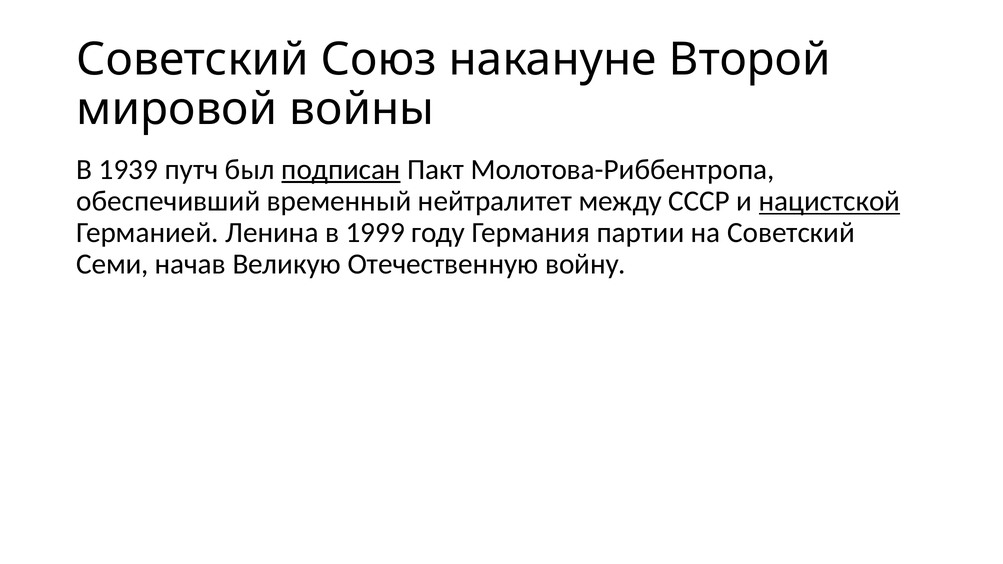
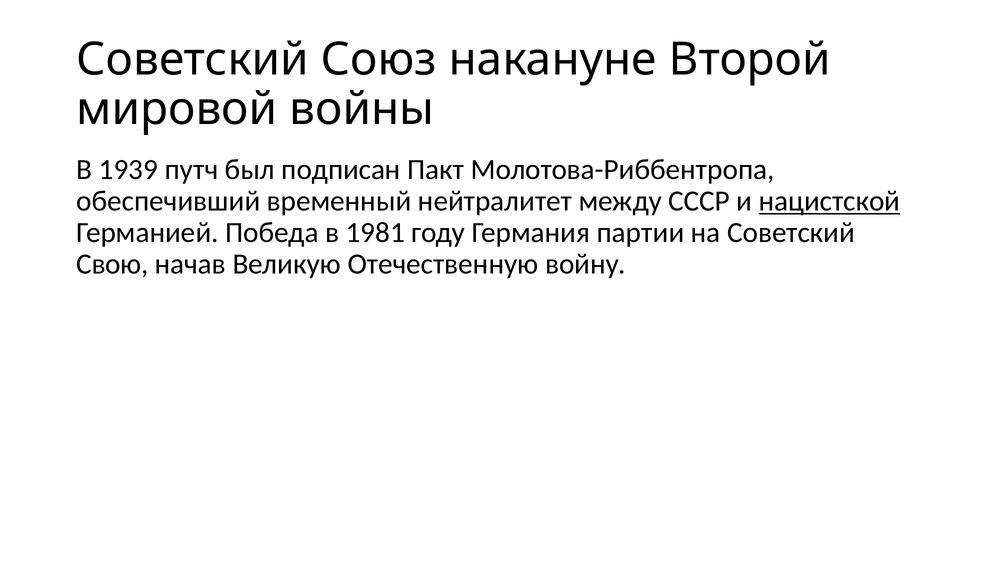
подписан underline: present -> none (341, 170)
Ленина: Ленина -> Победа (272, 233)
1999: 1999 -> 1981 (375, 233)
Семи: Семи -> Свою (112, 264)
